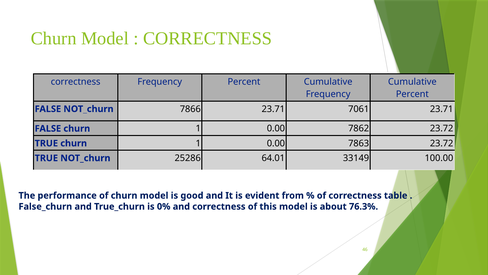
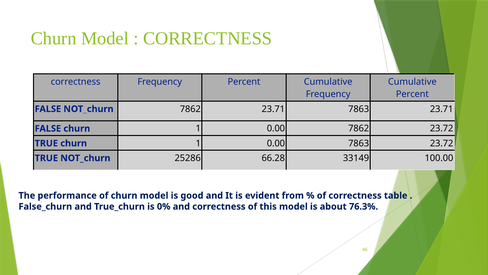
7866: 7866 -> 7862 (190, 109)
23.71 7061: 7061 -> 7863 (359, 109)
64.01: 64.01 -> 66.28 (273, 158)
